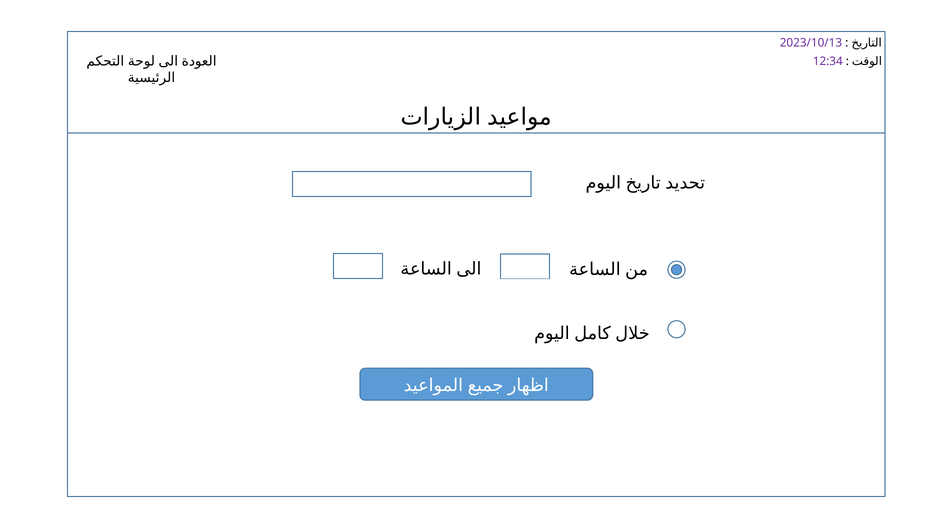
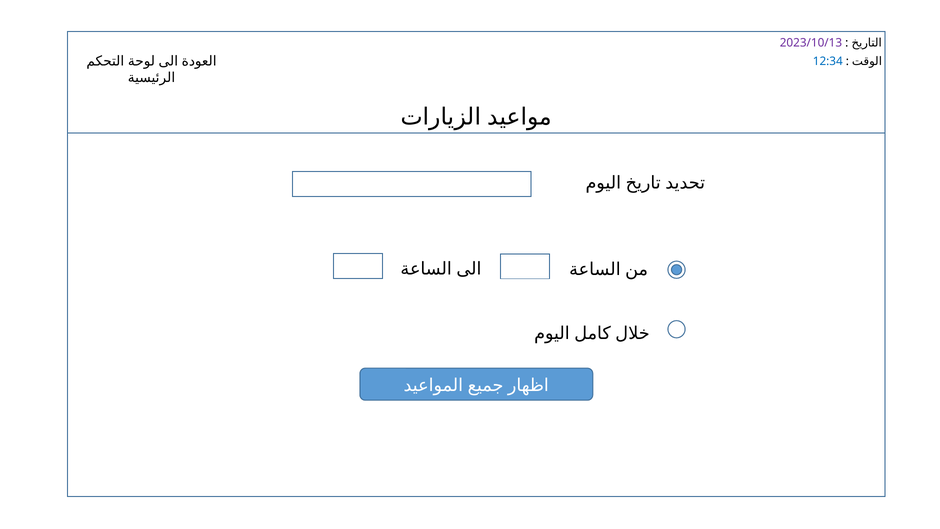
12:34 colour: purple -> blue (828, 61)
